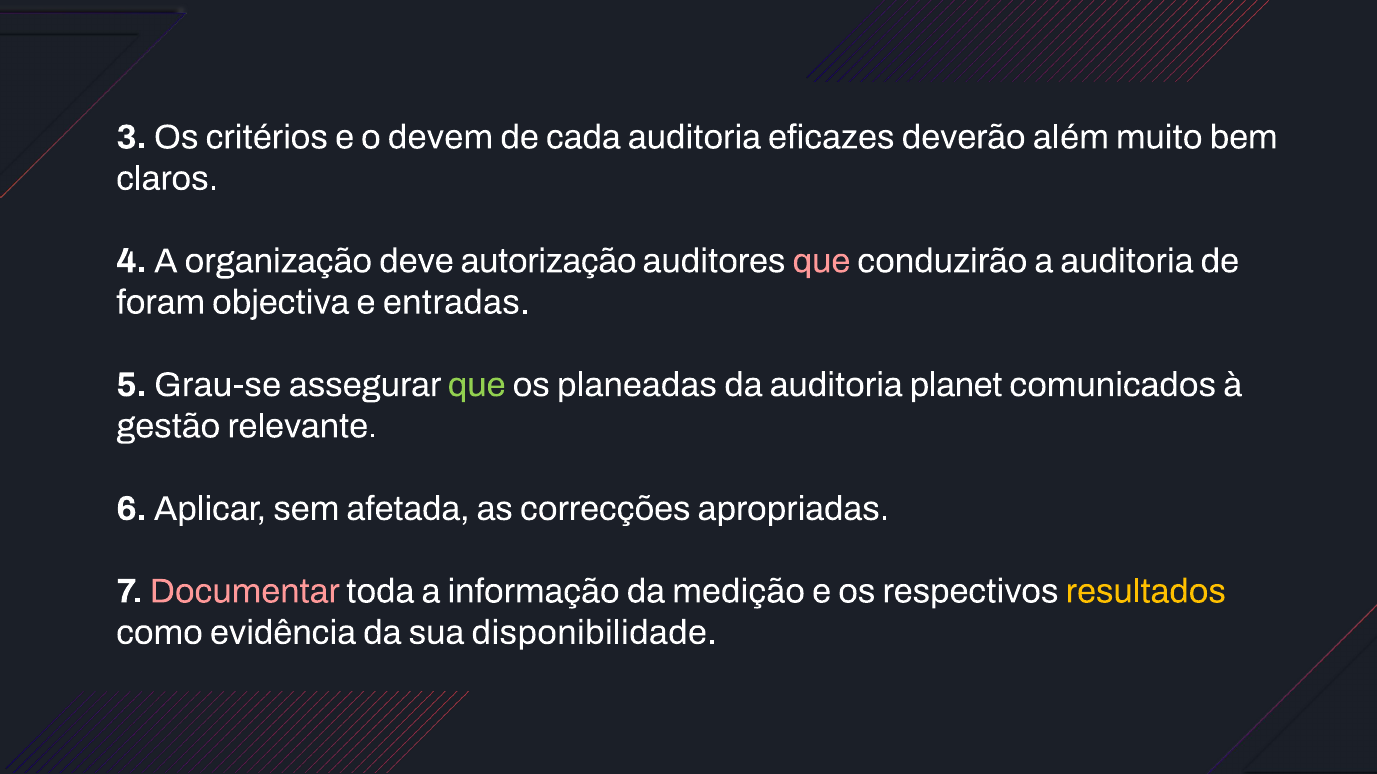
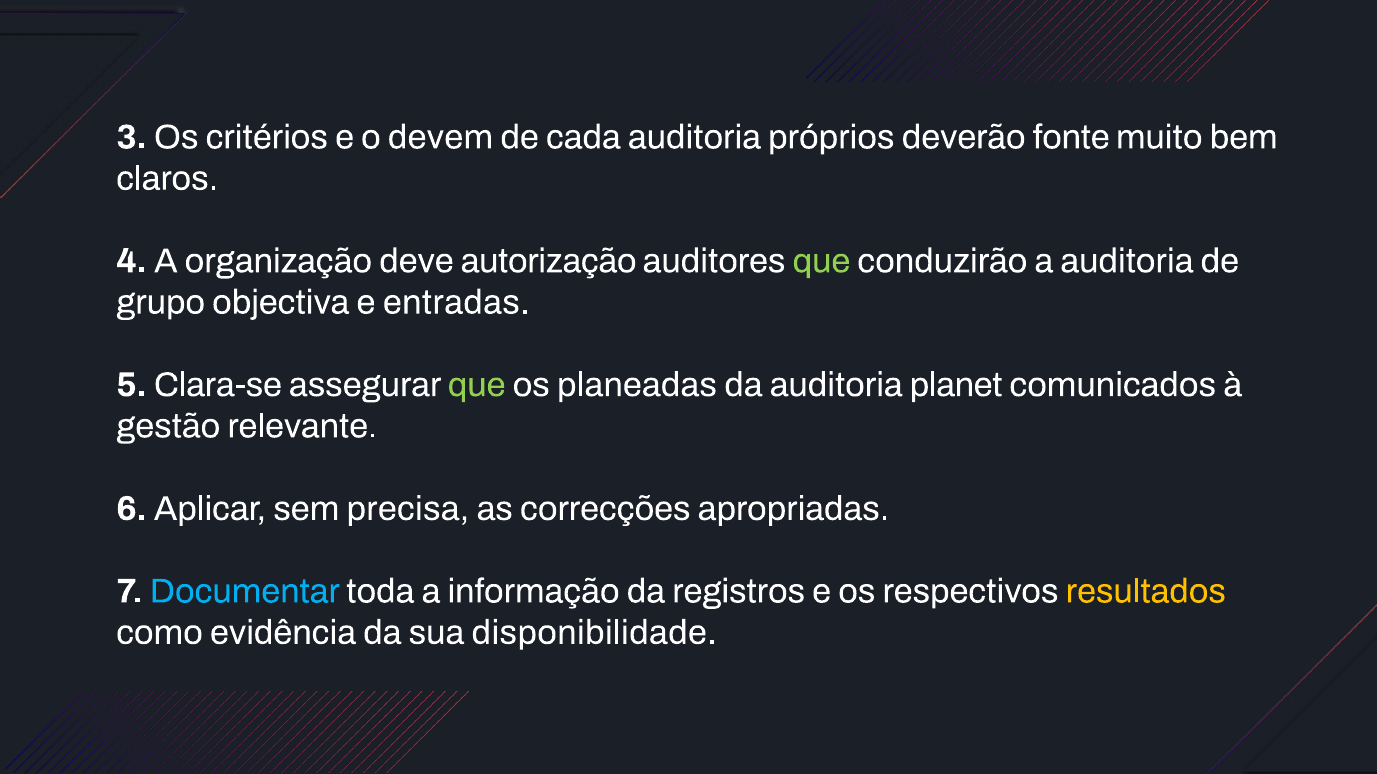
eficazes: eficazes -> próprios (831, 137)
além: além -> fonte (1071, 137)
que colour: pink -> light green (821, 261)
foram: foram -> grupo (161, 302)
Grau-se: Grau-se -> Clara-se (218, 385)
afetada: afetada -> precisa (408, 509)
Documentar colour: pink -> light blue (245, 592)
medição: medição -> registros (739, 592)
